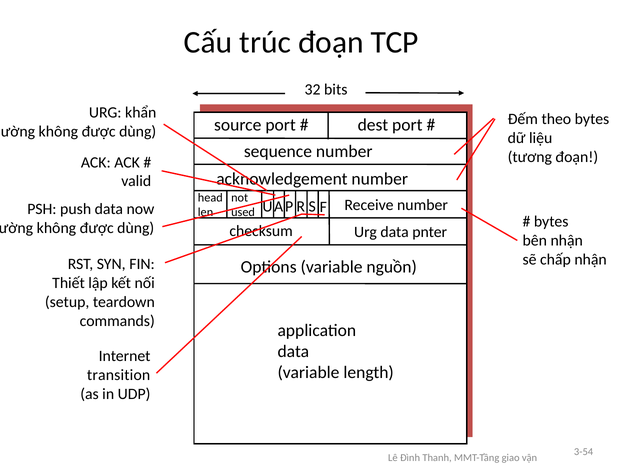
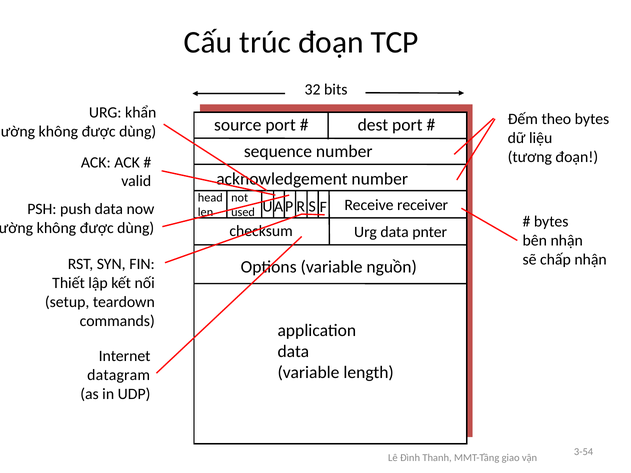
Receive number: number -> receiver (423, 205)
transition: transition -> datagram (119, 375)
